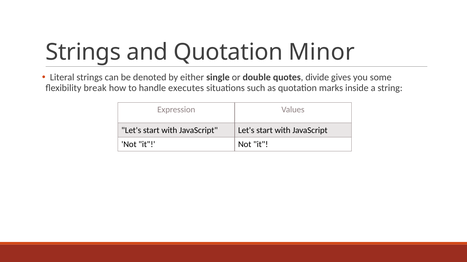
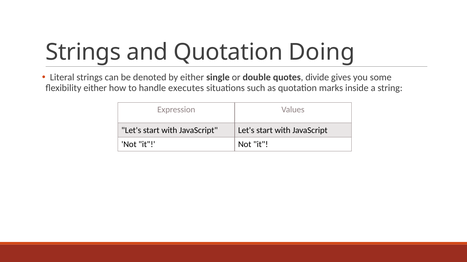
Minor: Minor -> Doing (322, 52)
flexibility break: break -> either (95, 88)
